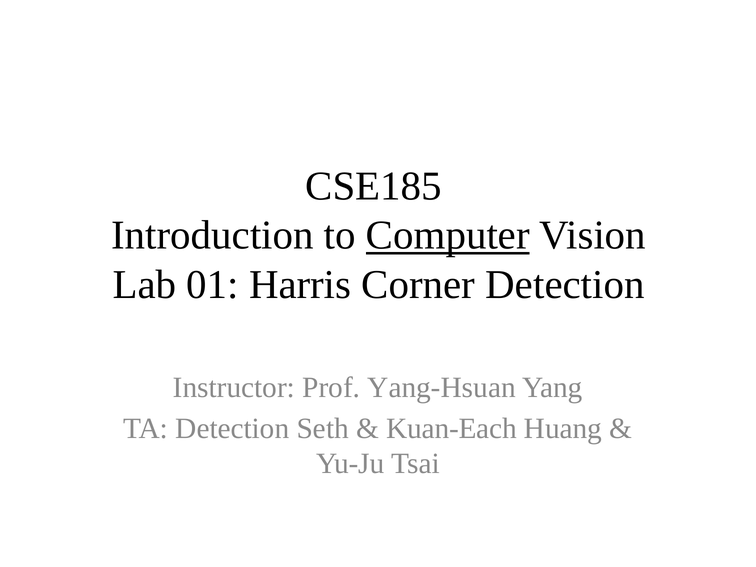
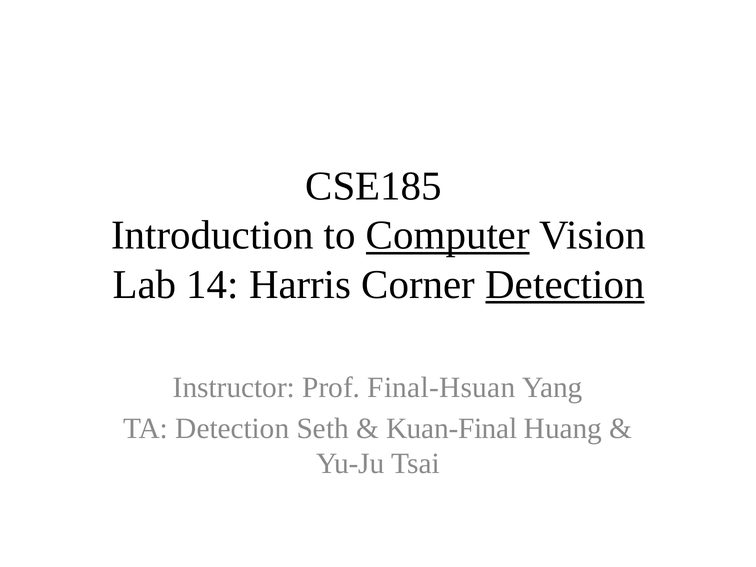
01: 01 -> 14 (213, 285)
Detection underline: none -> present (565, 285)
Yang-Hsuan: Yang-Hsuan -> Final-Hsuan (441, 387)
Kuan-Each: Kuan-Each -> Kuan-Final (452, 429)
